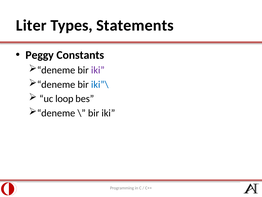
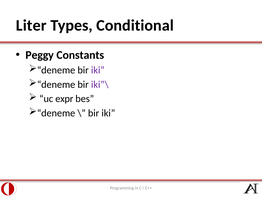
Statements: Statements -> Conditional (135, 25)
iki”\ colour: blue -> purple (100, 84)
loop: loop -> expr (64, 99)
